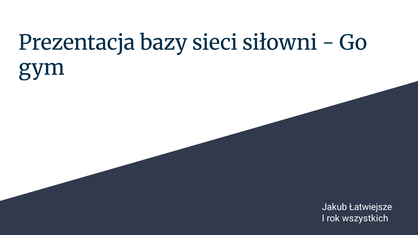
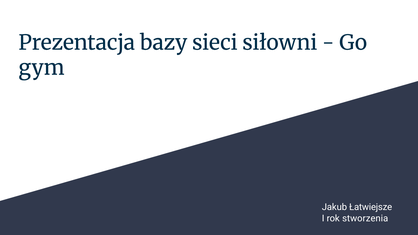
wszystkich: wszystkich -> stworzenia (365, 219)
